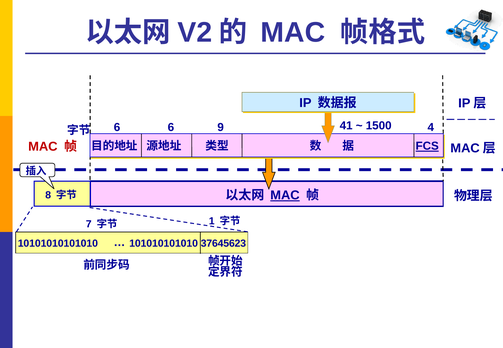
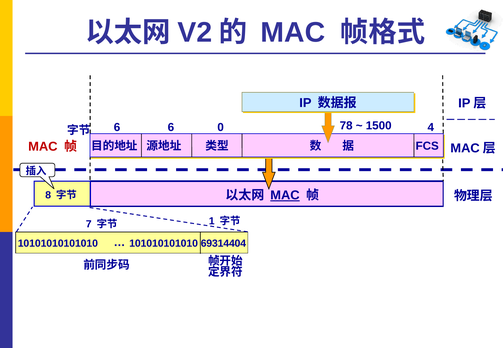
9: 9 -> 0 (221, 127)
41: 41 -> 78 (346, 126)
FCS underline: present -> none (427, 146)
37645623: 37645623 -> 69314404 (223, 244)
